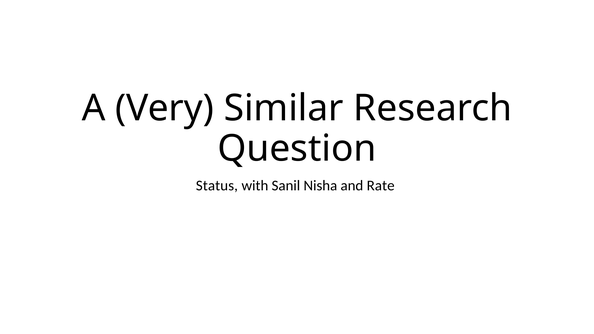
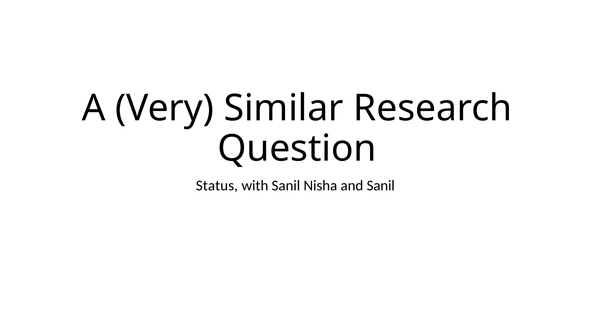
and Rate: Rate -> Sanil (381, 186)
